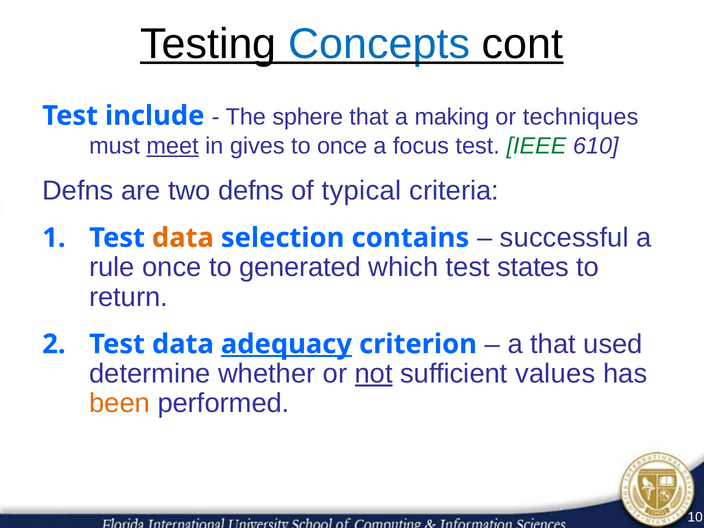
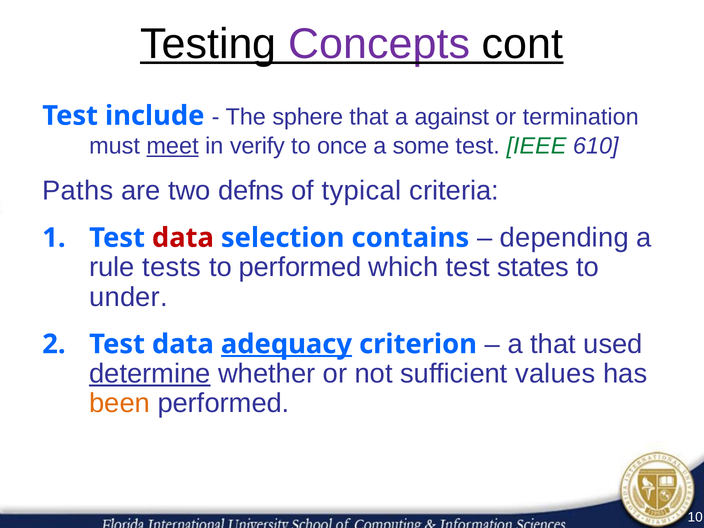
Concepts colour: blue -> purple (379, 44)
making: making -> against (452, 117)
techniques: techniques -> termination (581, 117)
gives: gives -> verify (257, 146)
focus: focus -> some (421, 146)
Defns: Defns -> Paths (78, 191)
data colour: orange -> red (183, 238)
successful: successful -> depending (564, 238)
rule once: once -> tests (172, 267)
to generated: generated -> performed (300, 267)
return: return -> under (128, 297)
determine underline: none -> present (150, 374)
not underline: present -> none (374, 374)
